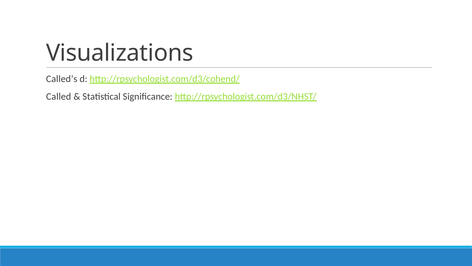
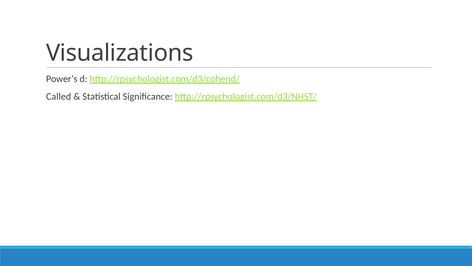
Called’s: Called’s -> Power’s (62, 79)
